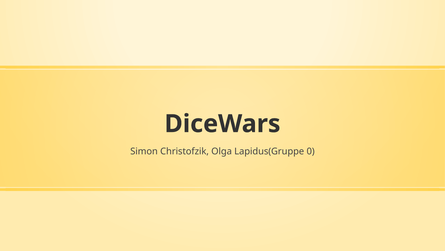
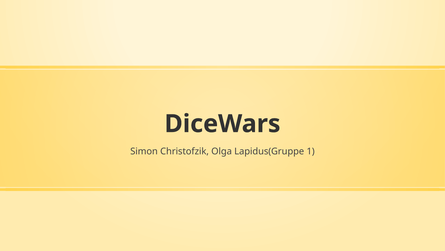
0: 0 -> 1 (311, 151)
